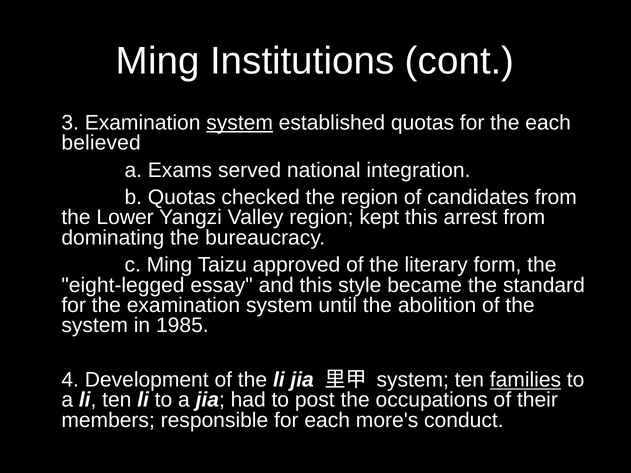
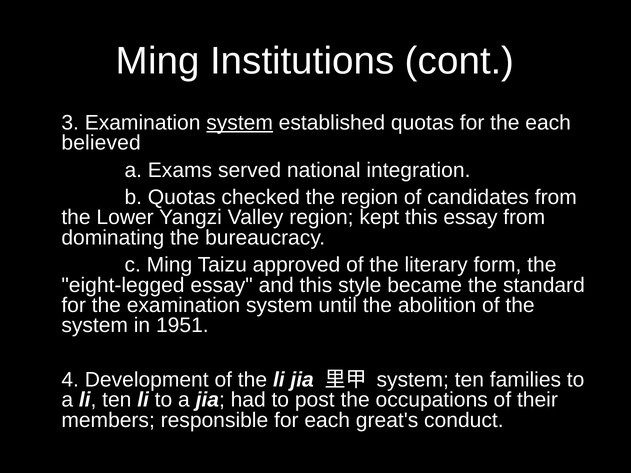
this arrest: arrest -> essay (471, 218)
1985: 1985 -> 1951 (182, 326)
families underline: present -> none (525, 380)
more's: more's -> great's (387, 420)
